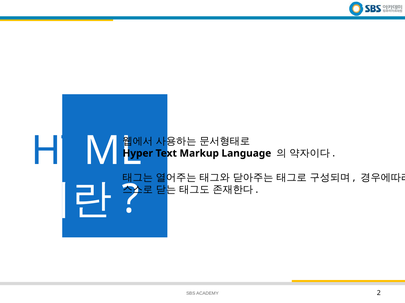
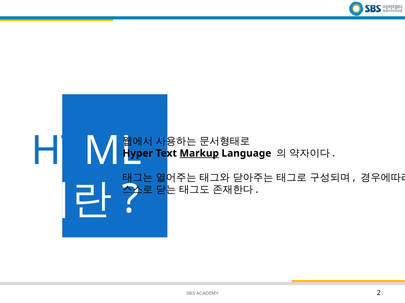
Markup underline: none -> present (199, 154)
